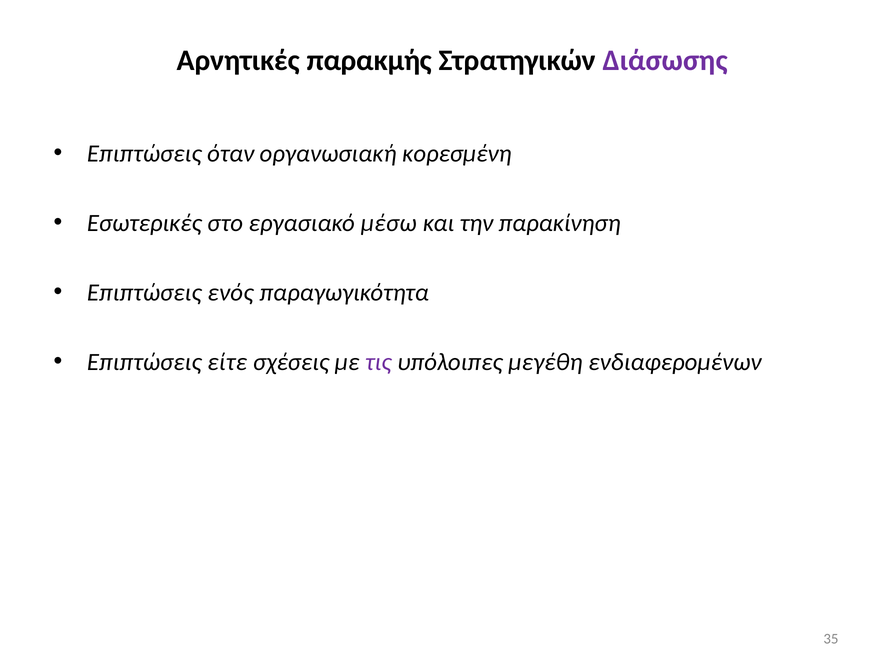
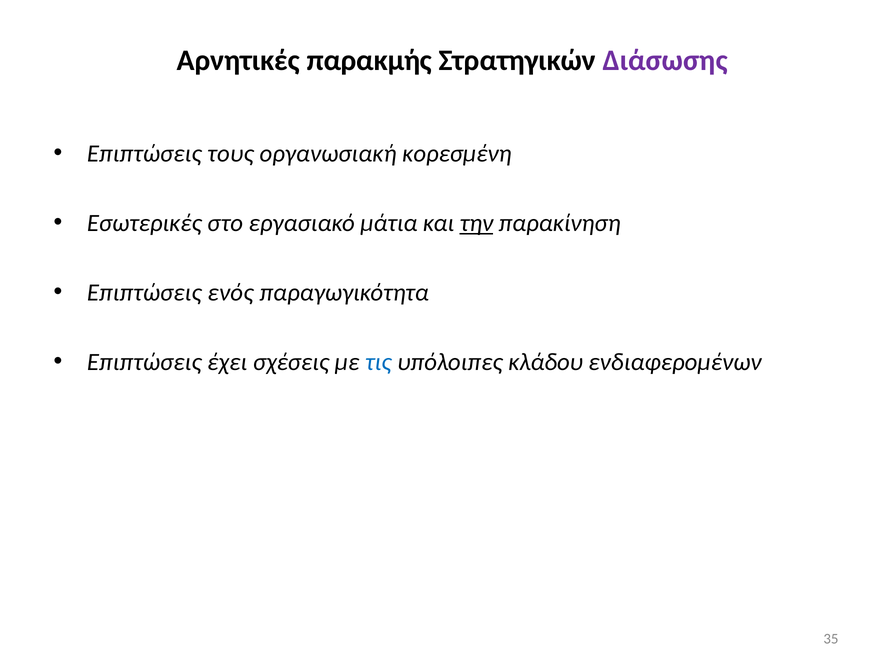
όταν: όταν -> τους (230, 154)
μέσω: μέσω -> μάτια (389, 223)
την underline: none -> present (476, 223)
είτε: είτε -> έχει (227, 362)
τις colour: purple -> blue (378, 362)
μεγέθη: μεγέθη -> κλάδου (546, 362)
